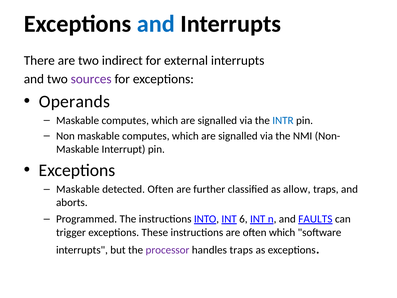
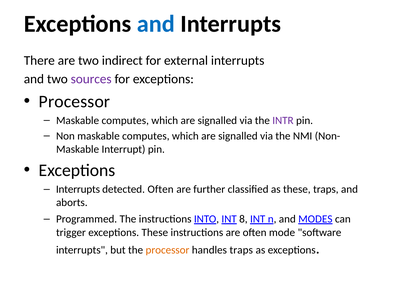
Operands: Operands -> Processor (74, 101)
INTR colour: blue -> purple (283, 120)
Maskable: Maskable -> Interrupts (78, 189)
as allow: allow -> these (297, 189)
6: 6 -> 8 (243, 219)
FAULTS: FAULTS -> MODES (315, 219)
often which: which -> mode (282, 232)
processor colour: purple -> orange (167, 250)
